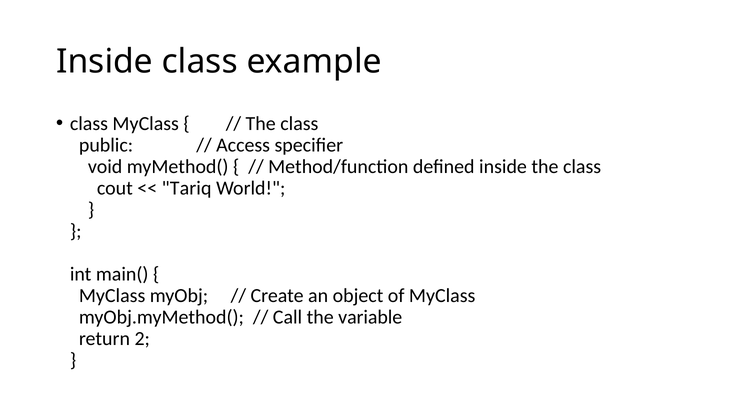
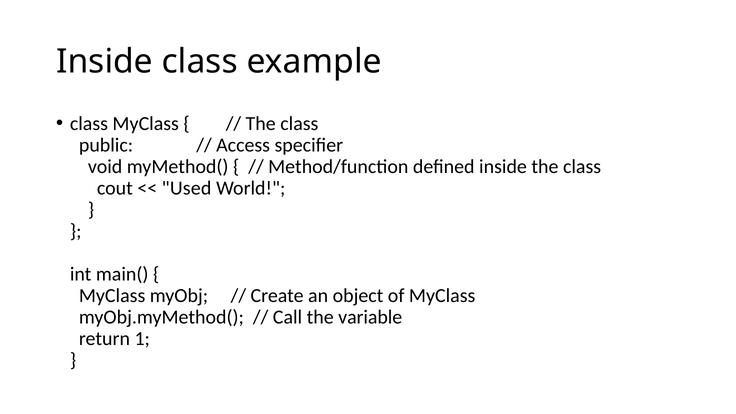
Tariq: Tariq -> Used (187, 188)
2: 2 -> 1 (142, 339)
